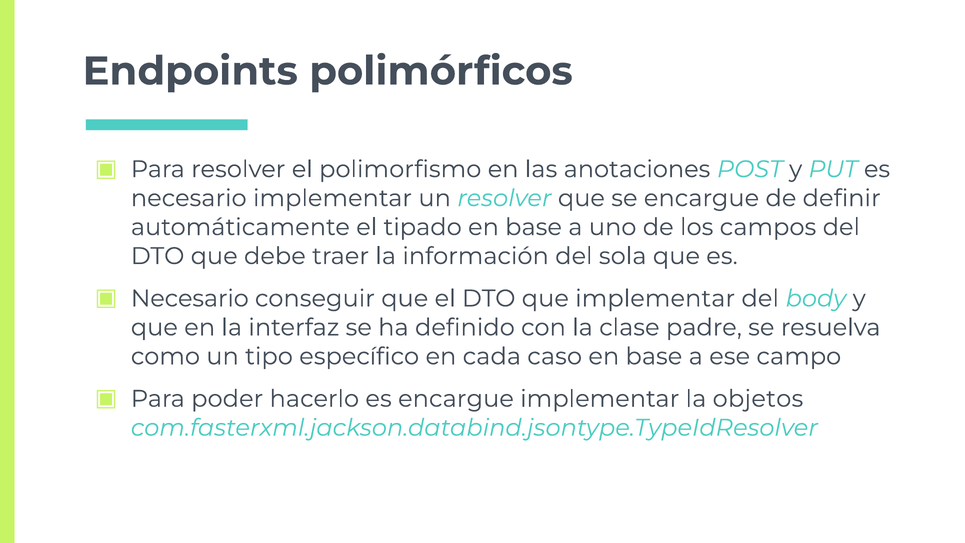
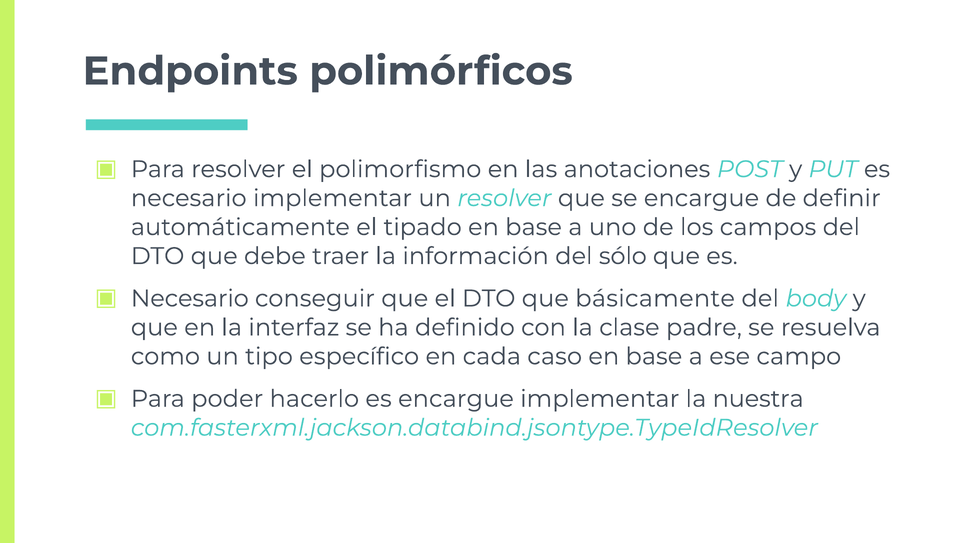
sola: sola -> sólo (623, 256)
que implementar: implementar -> básicamente (655, 298)
objetos: objetos -> nuestra (758, 399)
